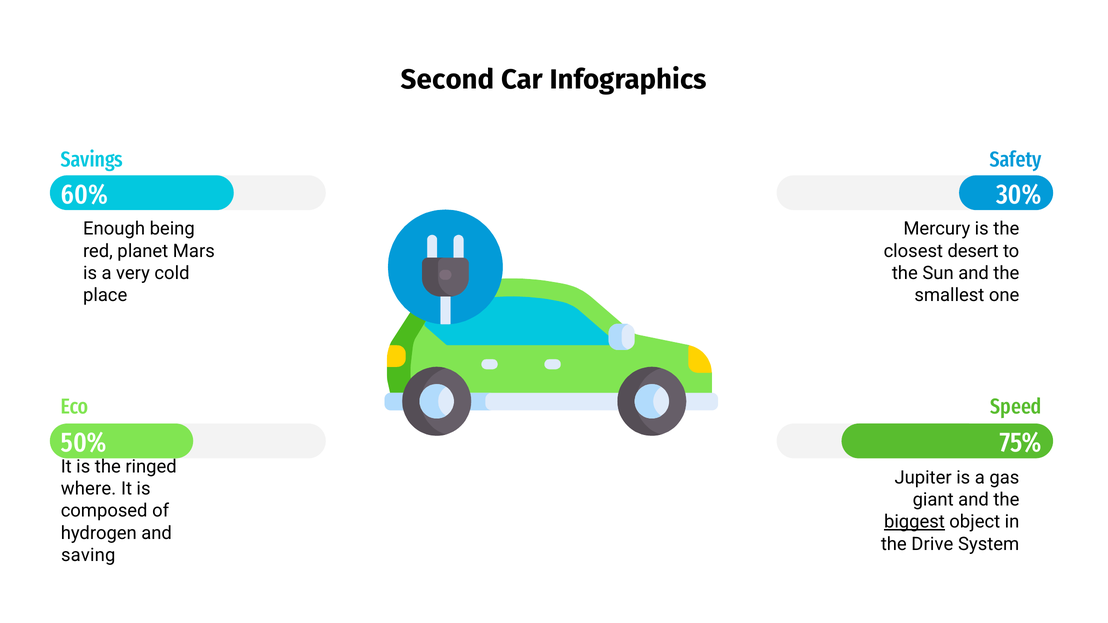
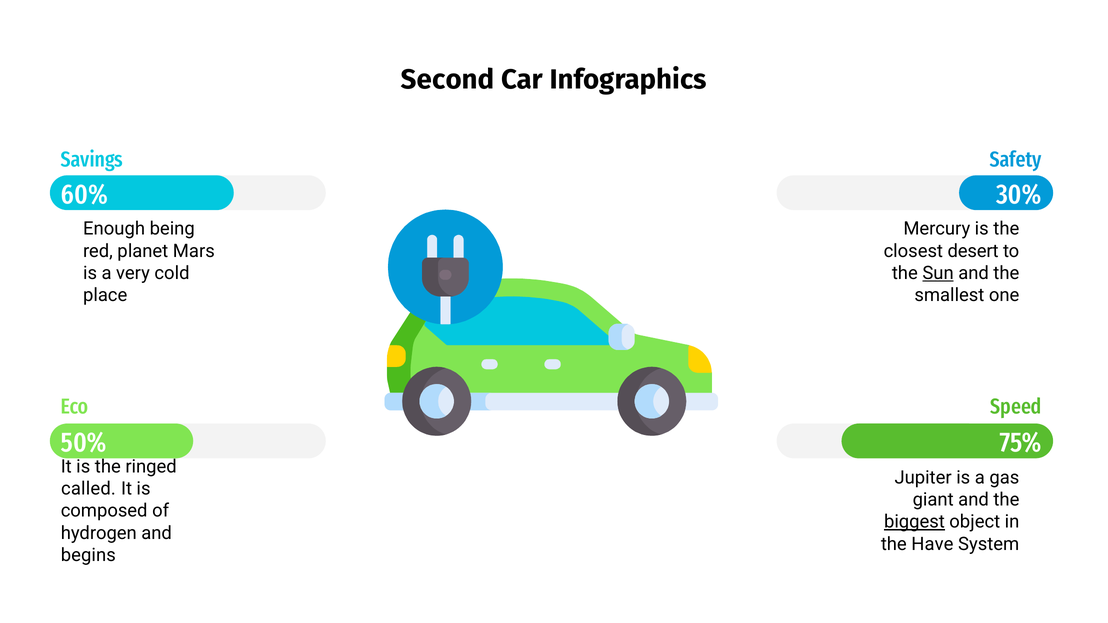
Sun underline: none -> present (938, 273)
where: where -> called (88, 489)
Drive: Drive -> Have (932, 544)
saving: saving -> begins (88, 555)
